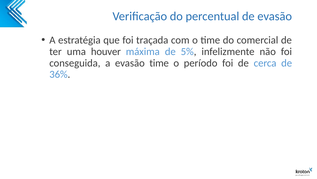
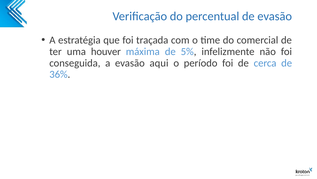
evasão time: time -> aqui (159, 63)
